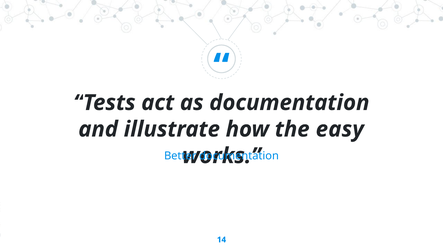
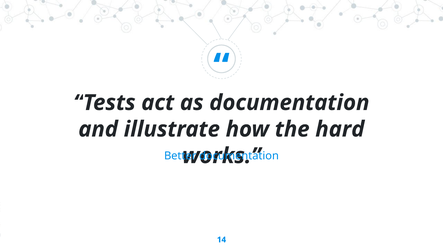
easy: easy -> hard (340, 129)
